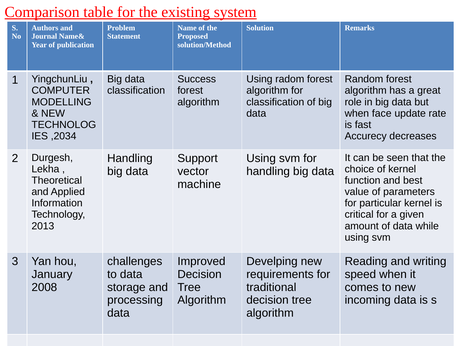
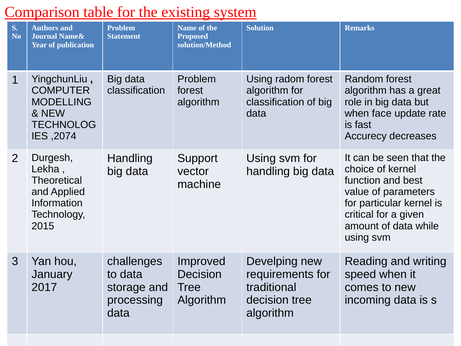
Success: Success -> Problem (197, 79)
,2034: ,2034 -> ,2074 (64, 136)
2013: 2013 -> 2015 (43, 226)
2008: 2008 -> 2017 (44, 287)
